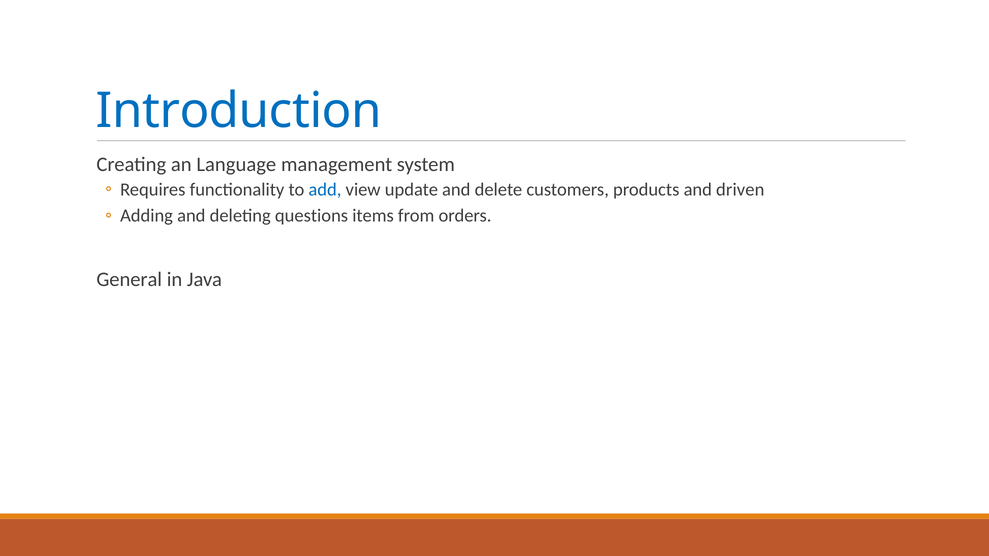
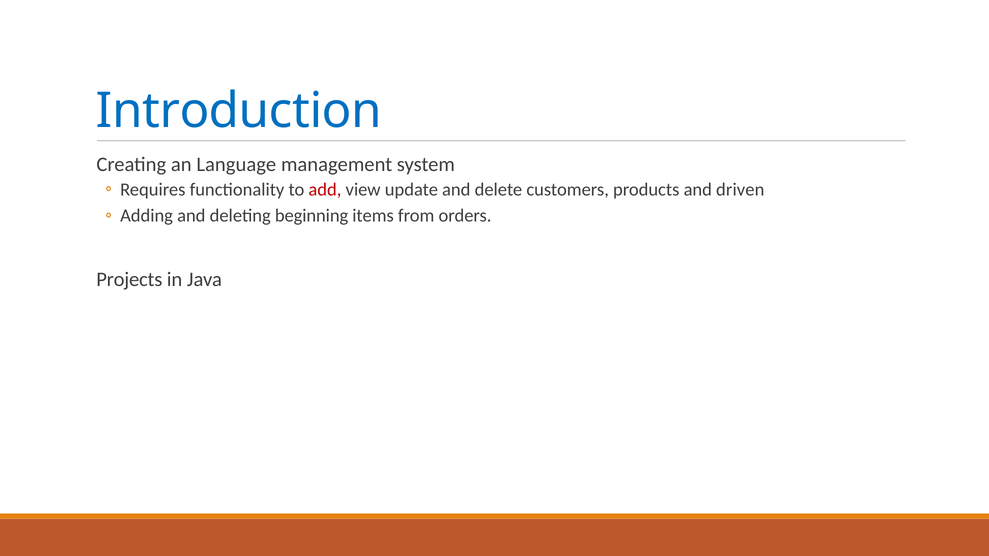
add colour: blue -> red (325, 190)
questions: questions -> beginning (312, 216)
General: General -> Projects (129, 280)
